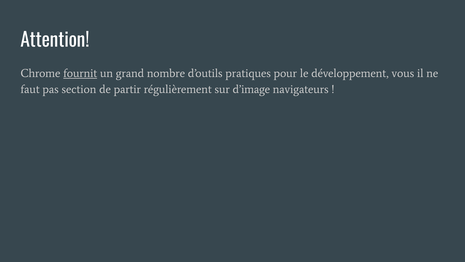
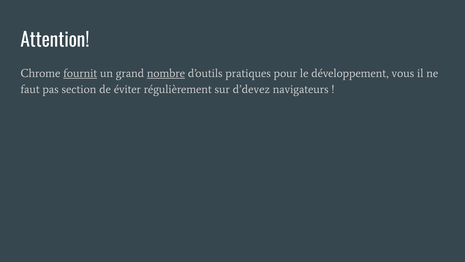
nombre underline: none -> present (166, 73)
partir: partir -> éviter (127, 89)
d’image: d’image -> d’devez (251, 89)
